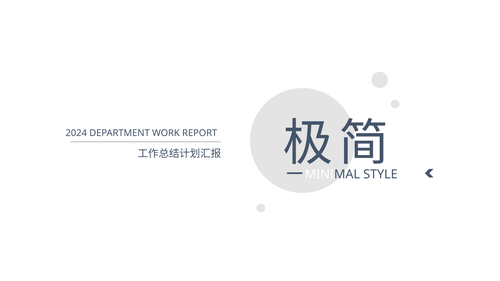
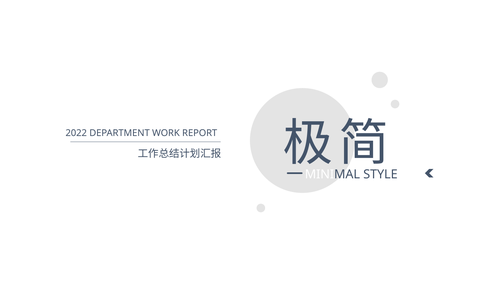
2024: 2024 -> 2022 (76, 133)
